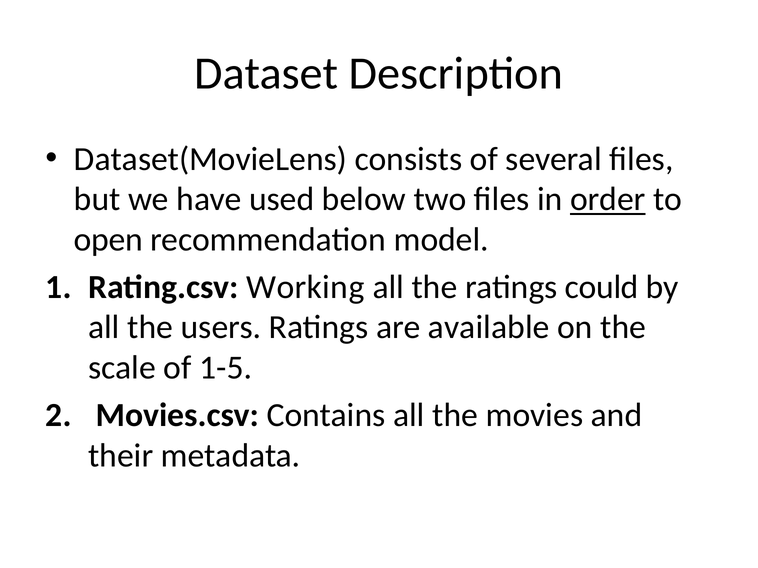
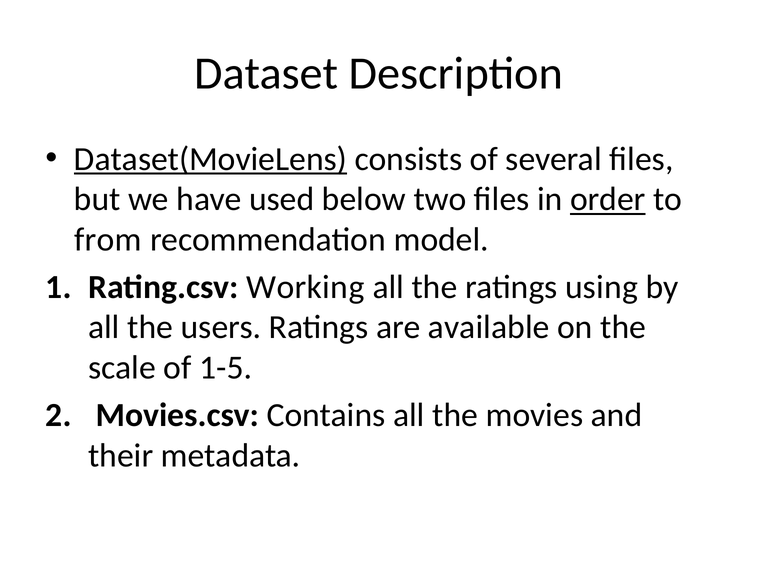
Dataset(MovieLens underline: none -> present (210, 159)
open: open -> from (108, 240)
could: could -> using (602, 287)
